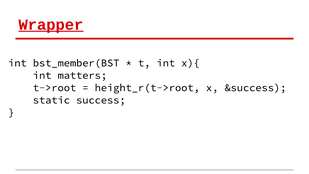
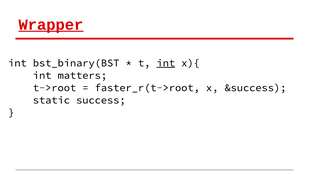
bst_member(BST: bst_member(BST -> bst_binary(BST (76, 63)
int underline: none -> present (166, 63)
height_r(t->root: height_r(t->root -> faster_r(t->root (147, 88)
